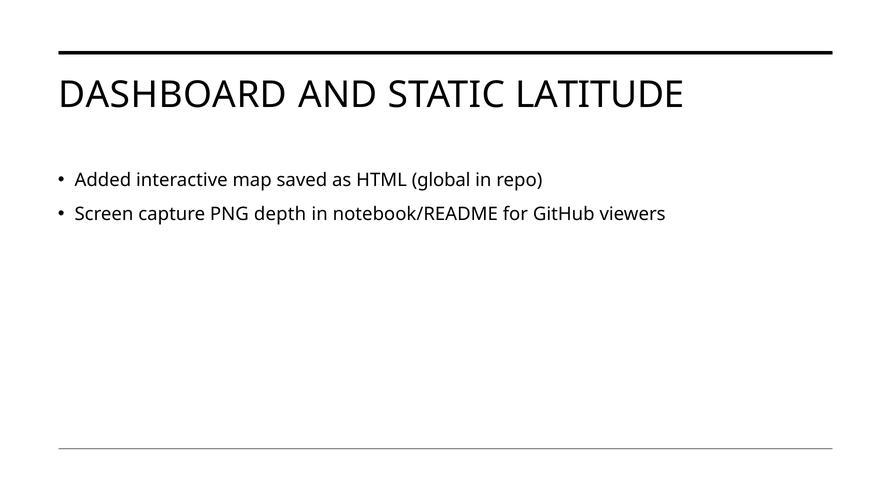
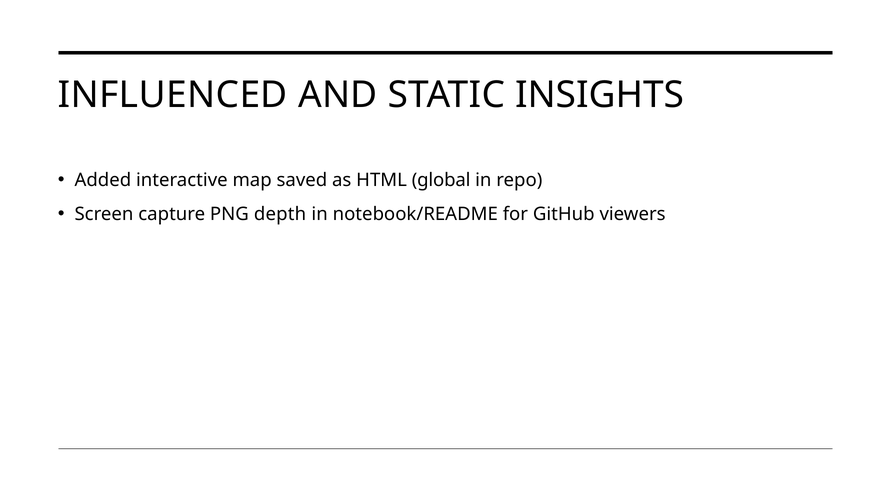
DASHBOARD: DASHBOARD -> INFLUENCED (173, 95)
LATITUDE: LATITUDE -> INSIGHTS (600, 95)
